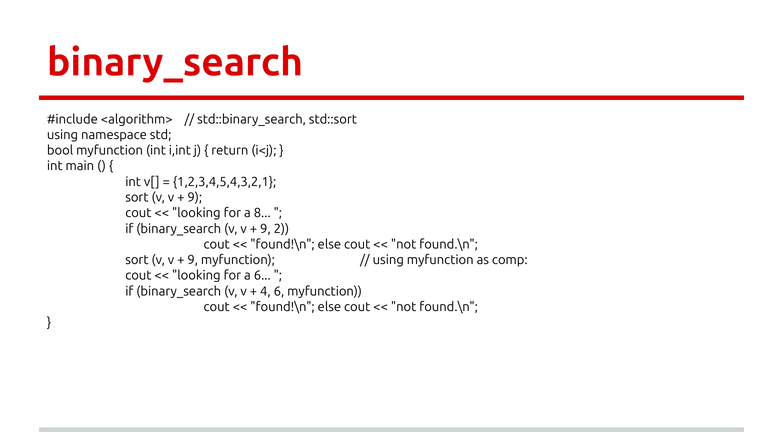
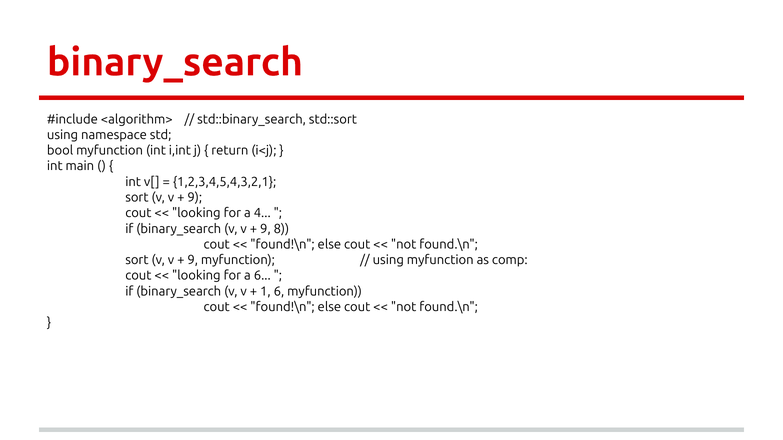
8: 8 -> 4 (262, 213)
2: 2 -> 8 (281, 229)
4: 4 -> 1 (265, 292)
